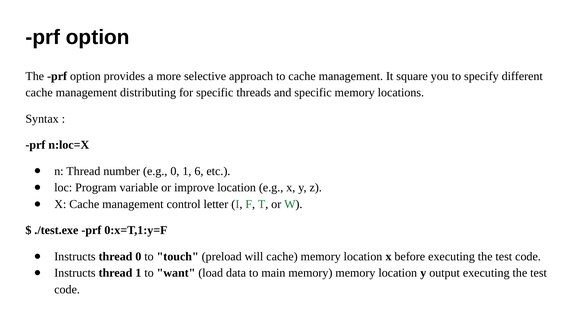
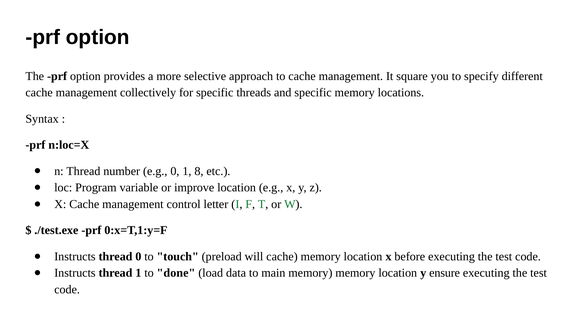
distributing: distributing -> collectively (148, 93)
6: 6 -> 8 (199, 171)
want: want -> done (176, 273)
output: output -> ensure (445, 273)
